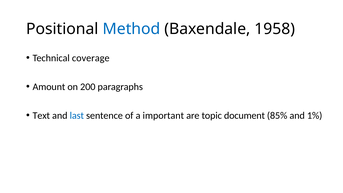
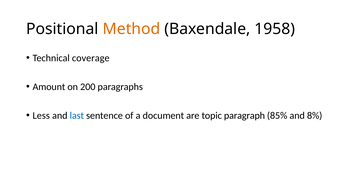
Method colour: blue -> orange (131, 29)
Text: Text -> Less (41, 116)
important: important -> document (163, 116)
document: document -> paragraph (244, 116)
1%: 1% -> 8% (315, 116)
